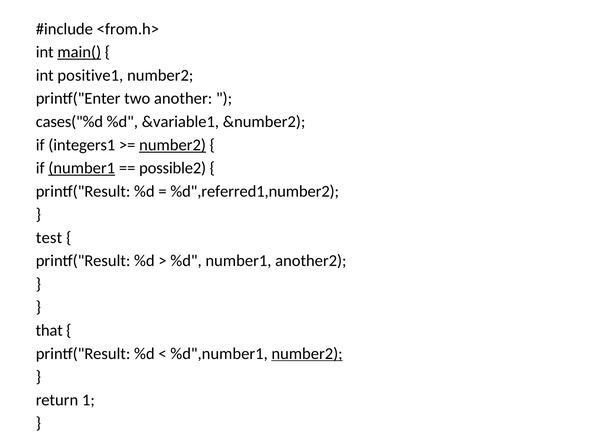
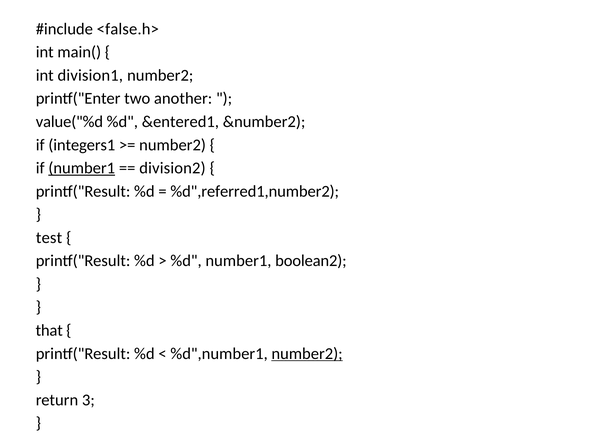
<from.h>: <from.h> -> <false.h> (128, 29)
main( underline: present -> none (79, 52)
positive1: positive1 -> division1 (90, 75)
cases("%d: cases("%d -> value("%d (69, 122)
&variable1: &variable1 -> &entered1 (180, 122)
number2 underline: present -> none (173, 145)
possible2: possible2 -> division2 (172, 168)
another2: another2 -> boolean2 (311, 261)
1: 1 -> 3 (88, 400)
